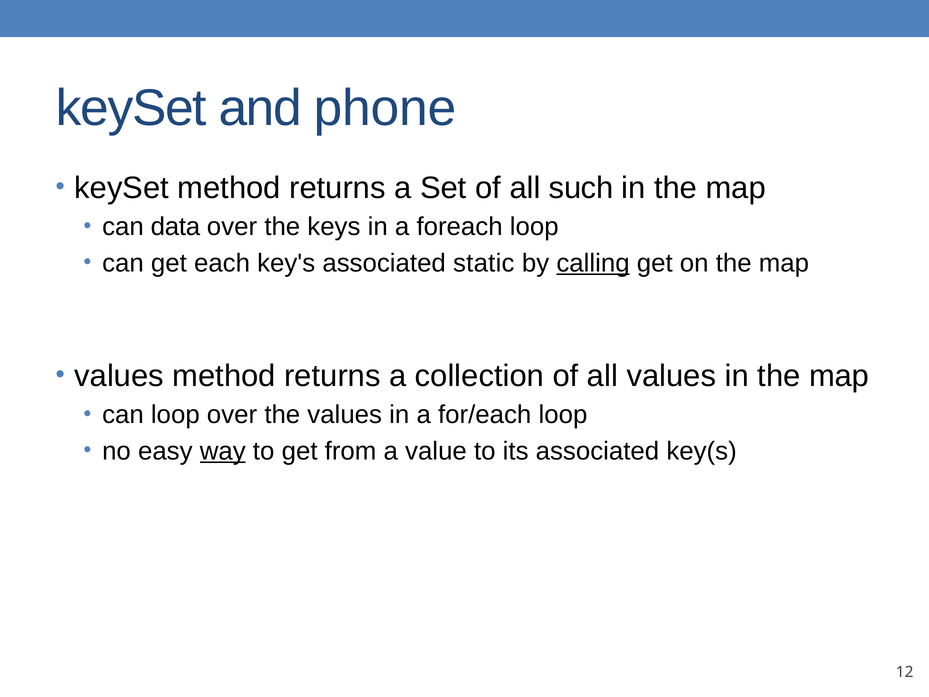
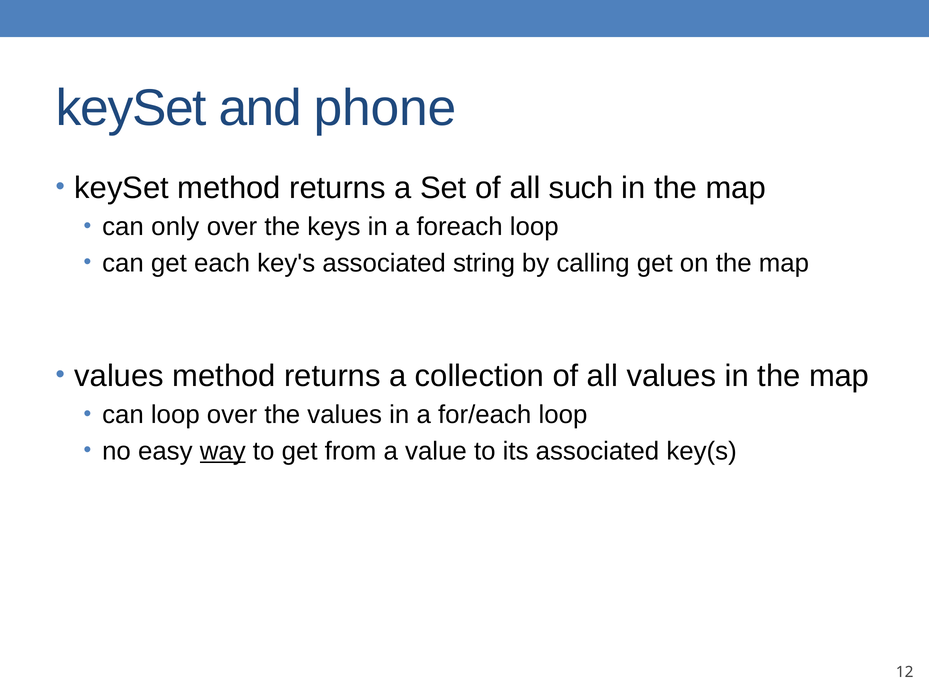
data: data -> only (175, 227)
static: static -> string (484, 263)
calling underline: present -> none (593, 263)
